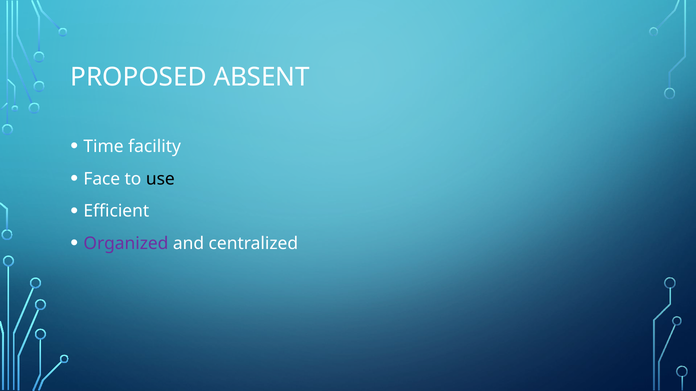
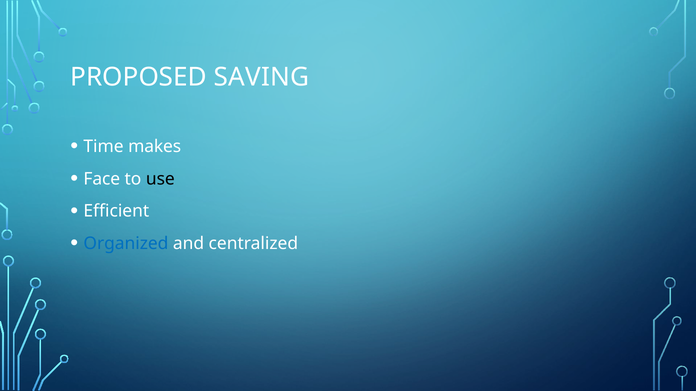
ABSENT: ABSENT -> SAVING (261, 77)
facility: facility -> makes (155, 147)
Organized colour: purple -> blue (126, 244)
